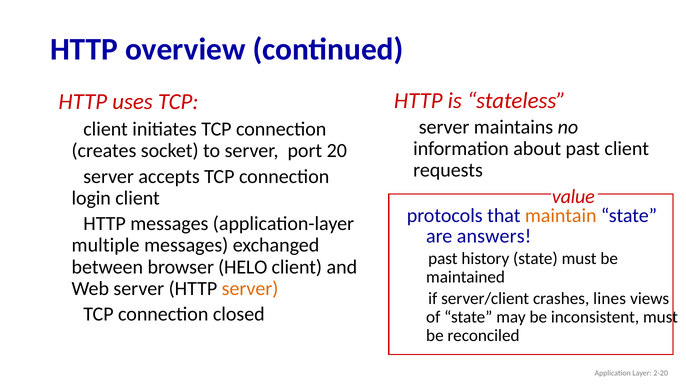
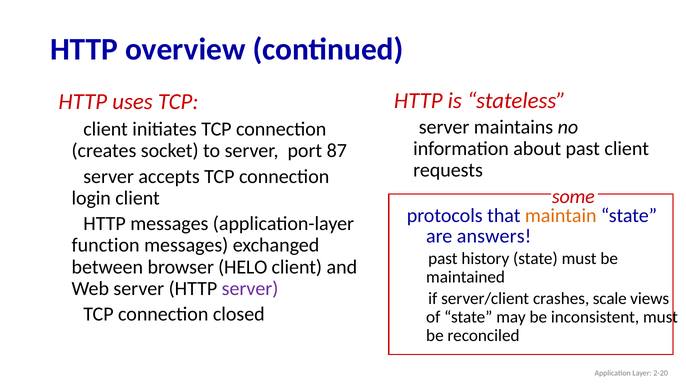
20: 20 -> 87 (337, 151)
value: value -> some (573, 197)
multiple: multiple -> function (106, 245)
server colour: orange -> purple (250, 288)
lines: lines -> scale (610, 298)
